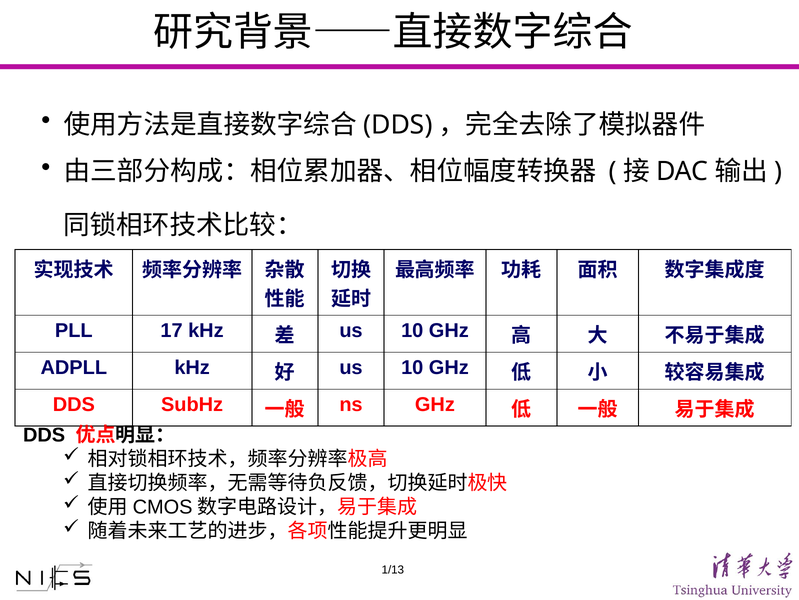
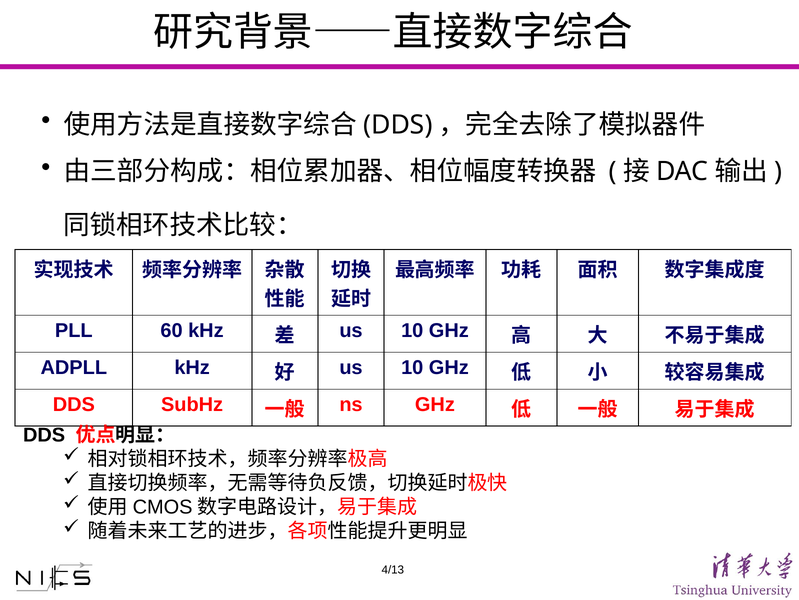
17: 17 -> 60 (172, 330)
1/13: 1/13 -> 4/13 (393, 569)
